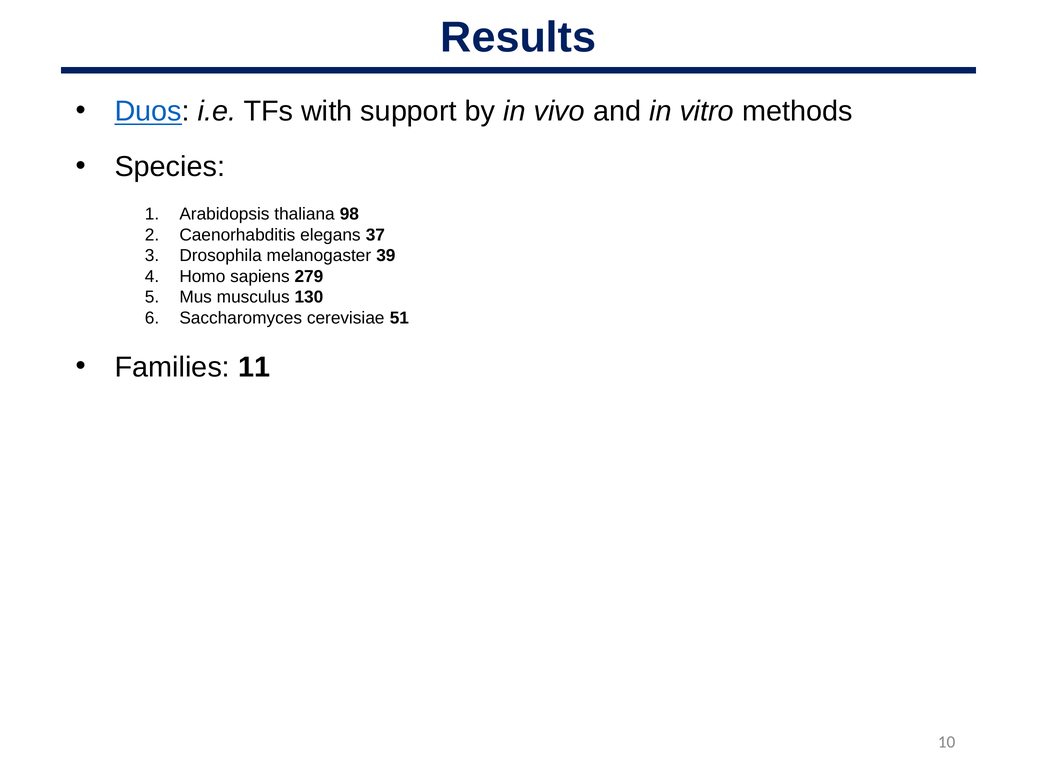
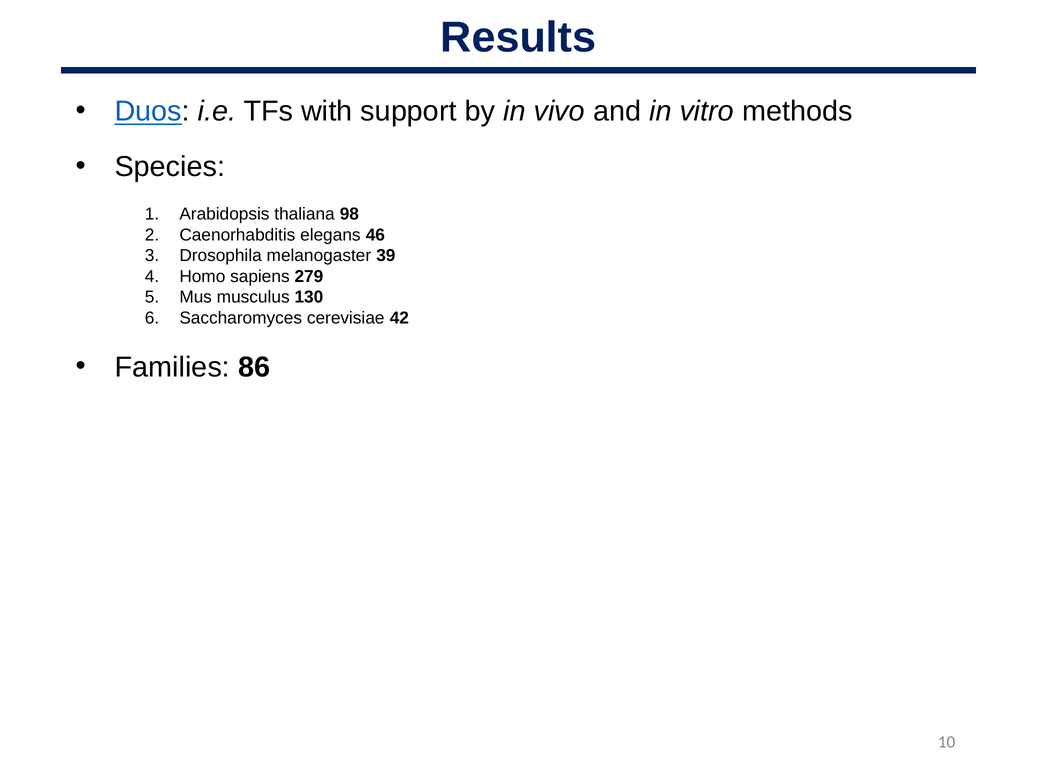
37: 37 -> 46 (375, 235)
51: 51 -> 42 (399, 318)
11: 11 -> 86 (254, 367)
